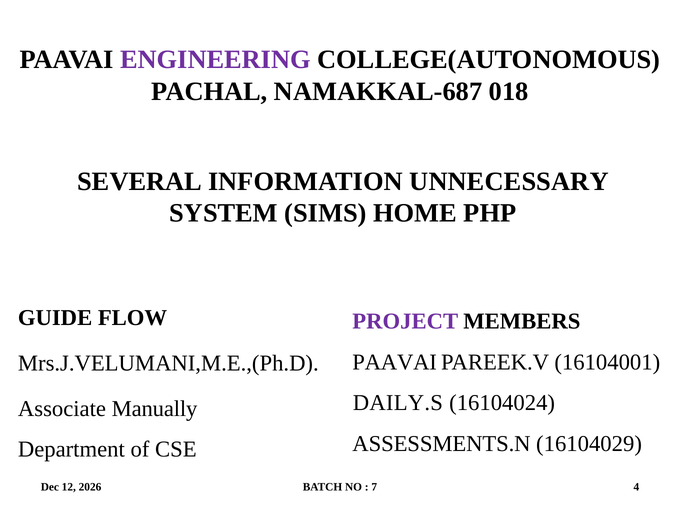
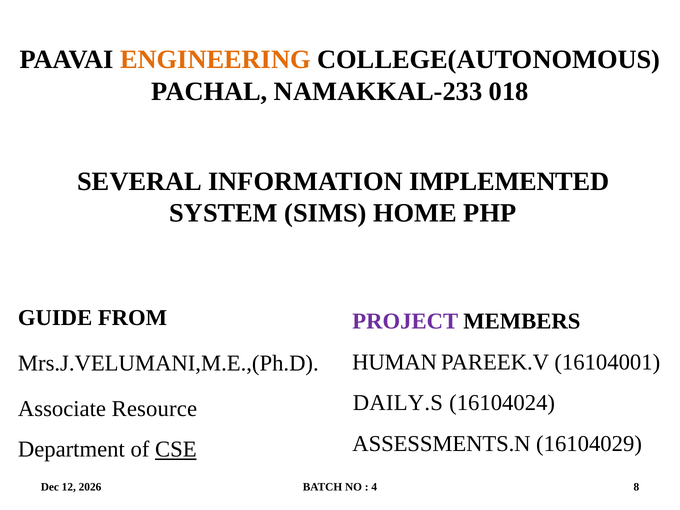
ENGINEERING colour: purple -> orange (215, 60)
NAMAKKAL-687: NAMAKKAL-687 -> NAMAKKAL-233 (378, 91)
UNNECESSARY: UNNECESSARY -> IMPLEMENTED (509, 181)
FLOW: FLOW -> FROM (132, 318)
PAAVAI: PAAVAI -> HUMAN (395, 362)
Manually: Manually -> Resource (154, 409)
CSE underline: none -> present (176, 449)
7: 7 -> 4 (374, 487)
4: 4 -> 8 (636, 487)
